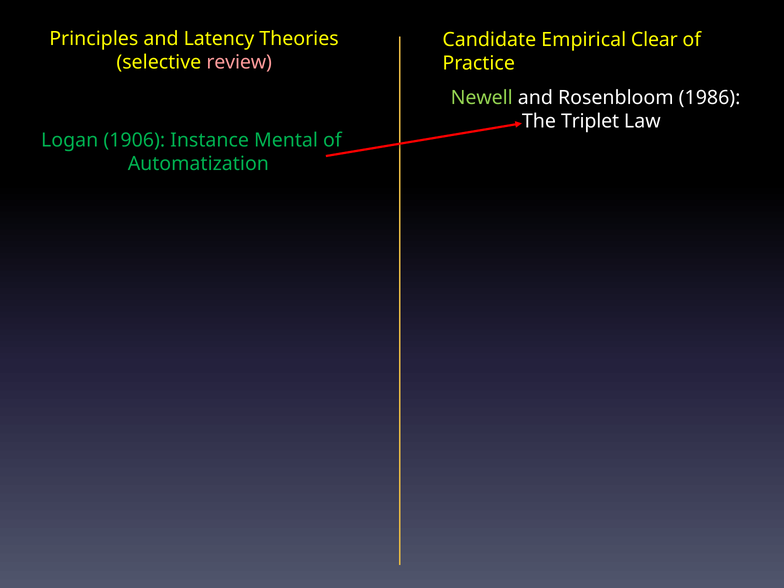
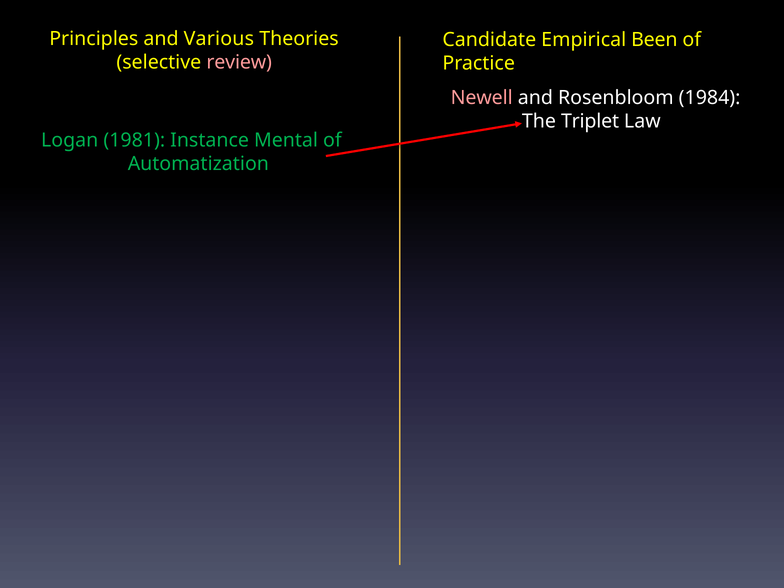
Latency: Latency -> Various (219, 39)
Clear: Clear -> Been (654, 40)
Newell colour: light green -> pink (482, 98)
1986: 1986 -> 1984 (710, 98)
1906: 1906 -> 1981 (134, 140)
